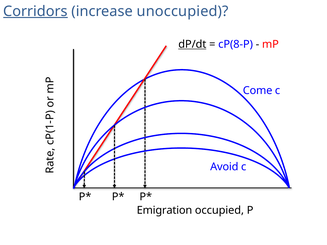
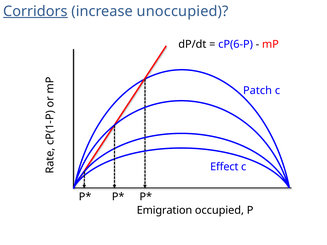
dP/dt underline: present -> none (192, 44)
cP(8-P: cP(8-P -> cP(6-P (236, 44)
Come: Come -> Patch (258, 91)
Avoid: Avoid -> Effect (224, 167)
